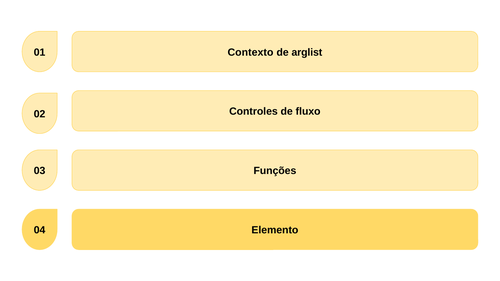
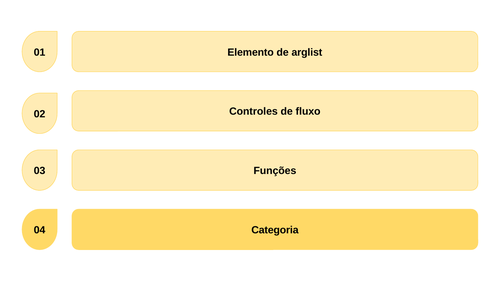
Contexto: Contexto -> Elemento (251, 52)
Elemento: Elemento -> Categoria (275, 230)
